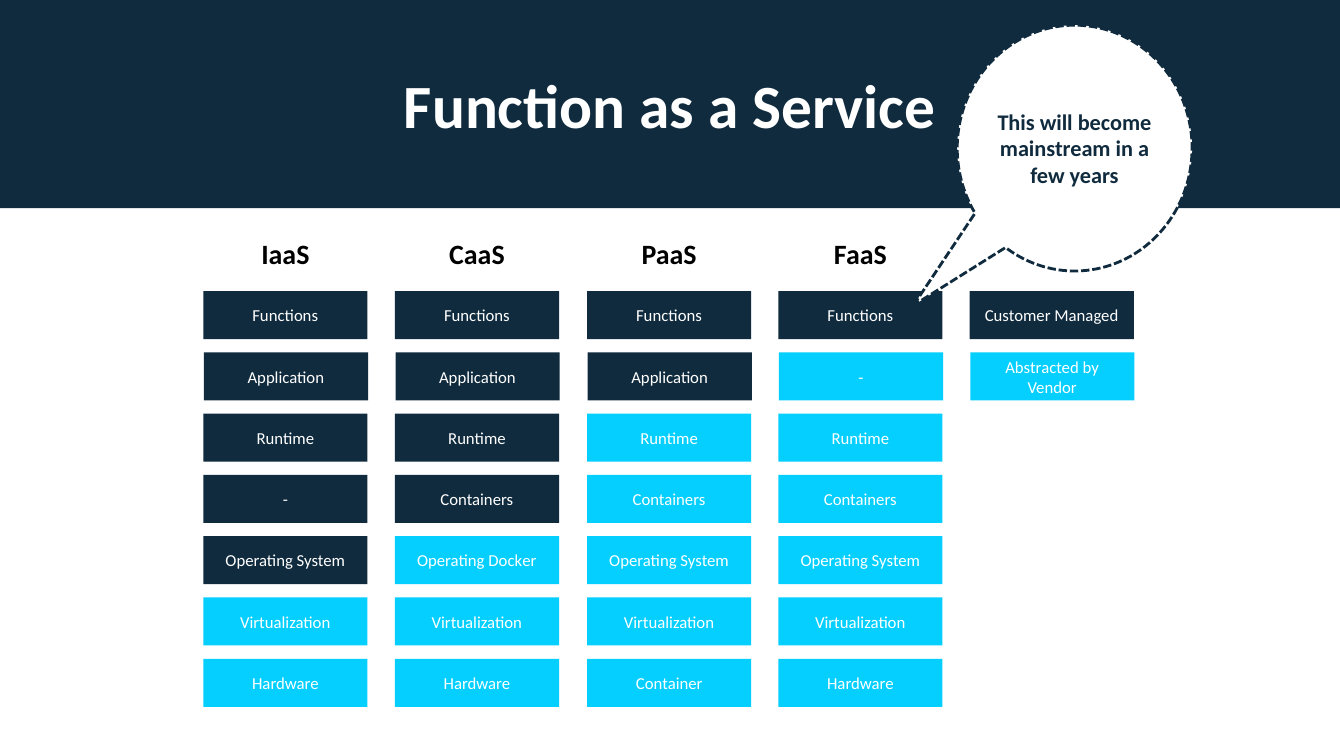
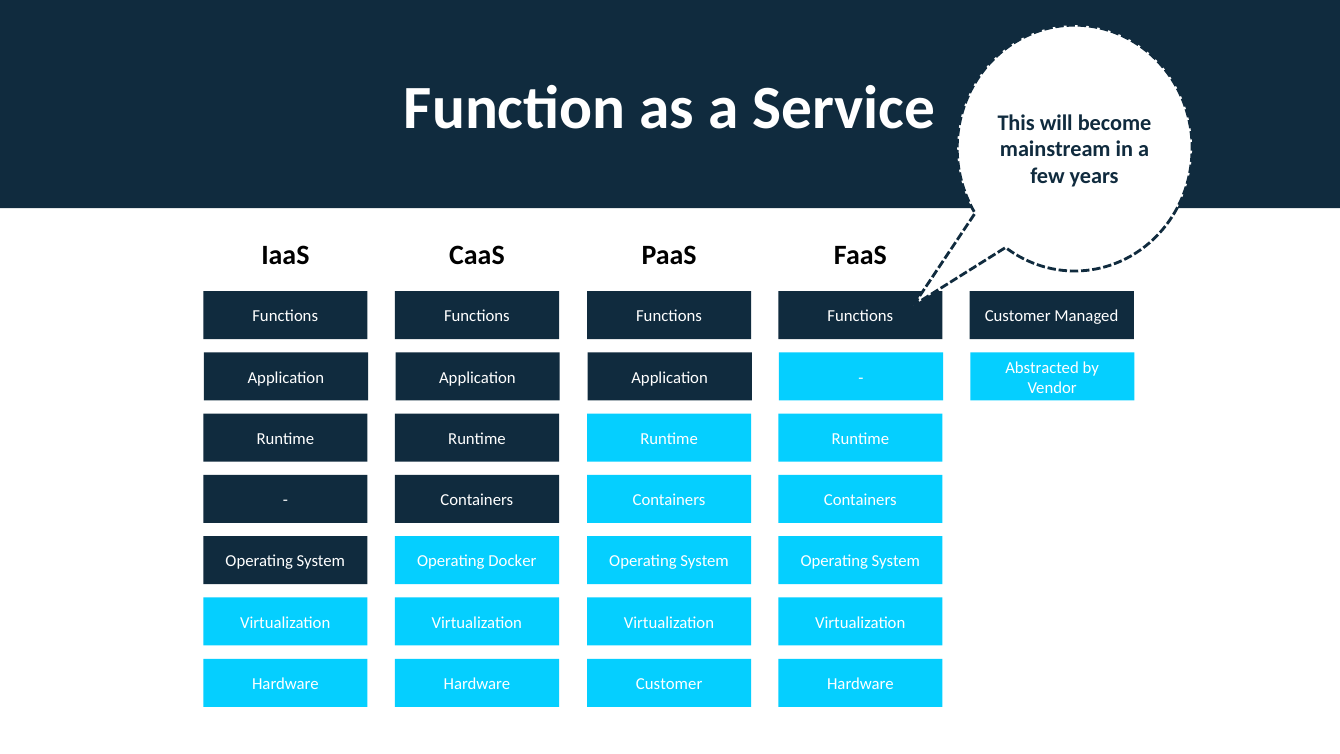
Container: Container -> Customer (669, 684)
